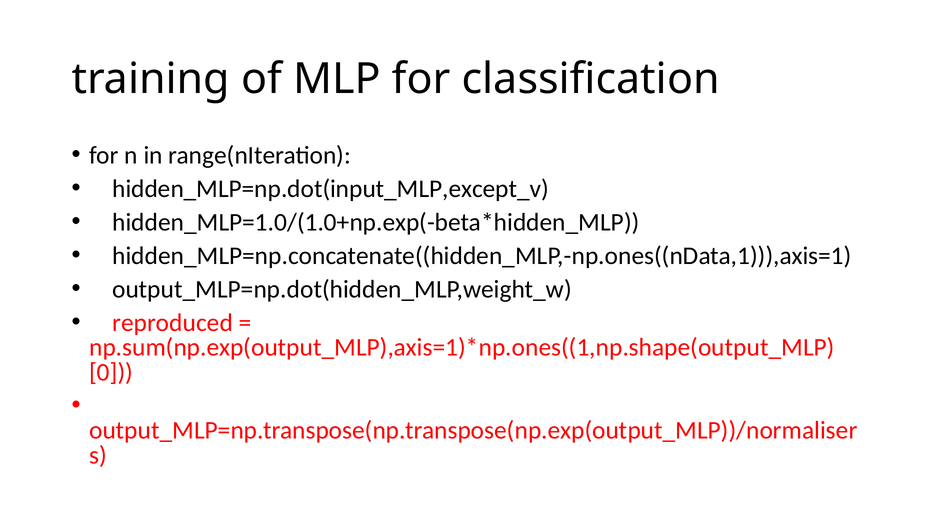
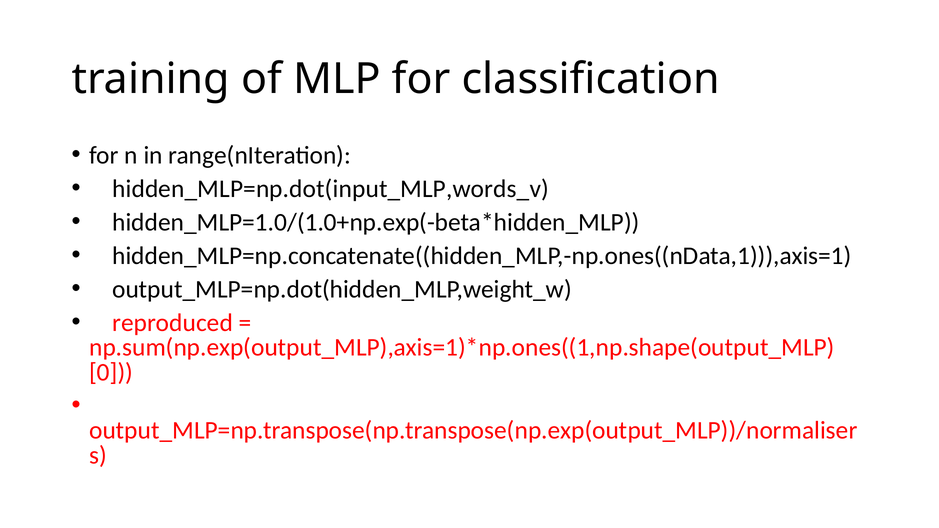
hidden_MLP=np.dot(input_MLP,except_v: hidden_MLP=np.dot(input_MLP,except_v -> hidden_MLP=np.dot(input_MLP,words_v (331, 189)
